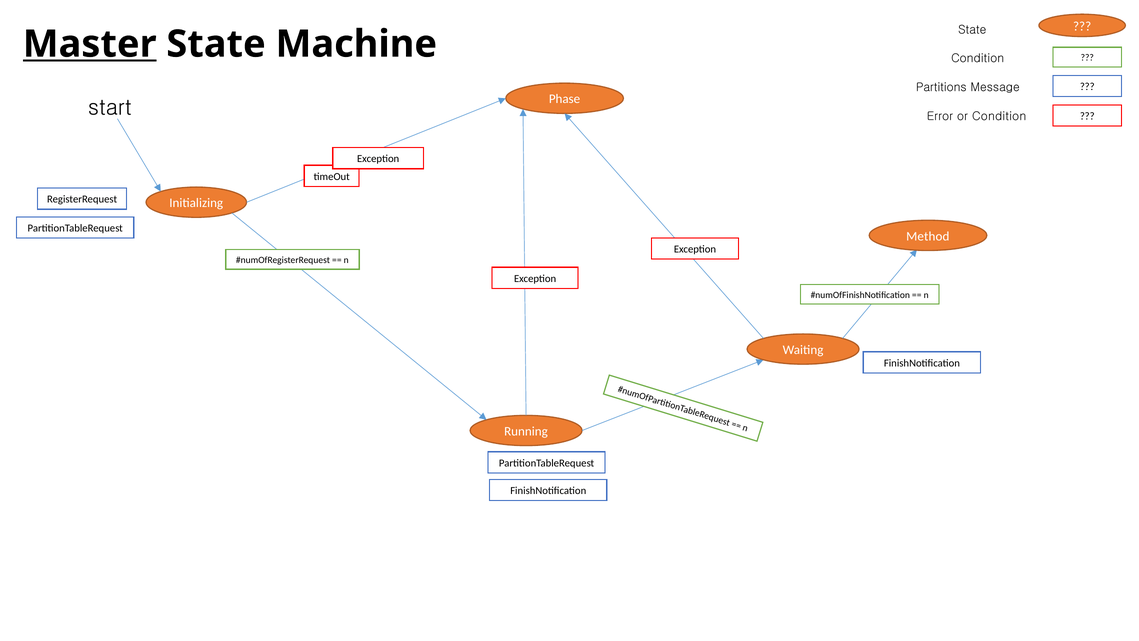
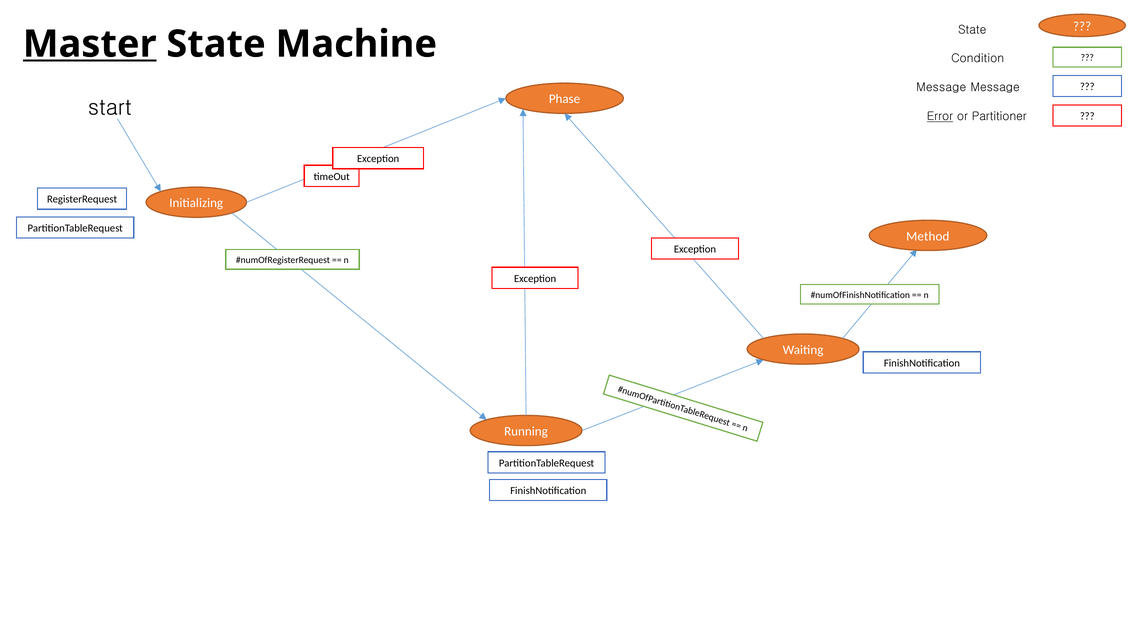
Partitions: Partitions -> Message (941, 87)
Error underline: none -> present (940, 116)
or Condition: Condition -> Partitioner (999, 116)
